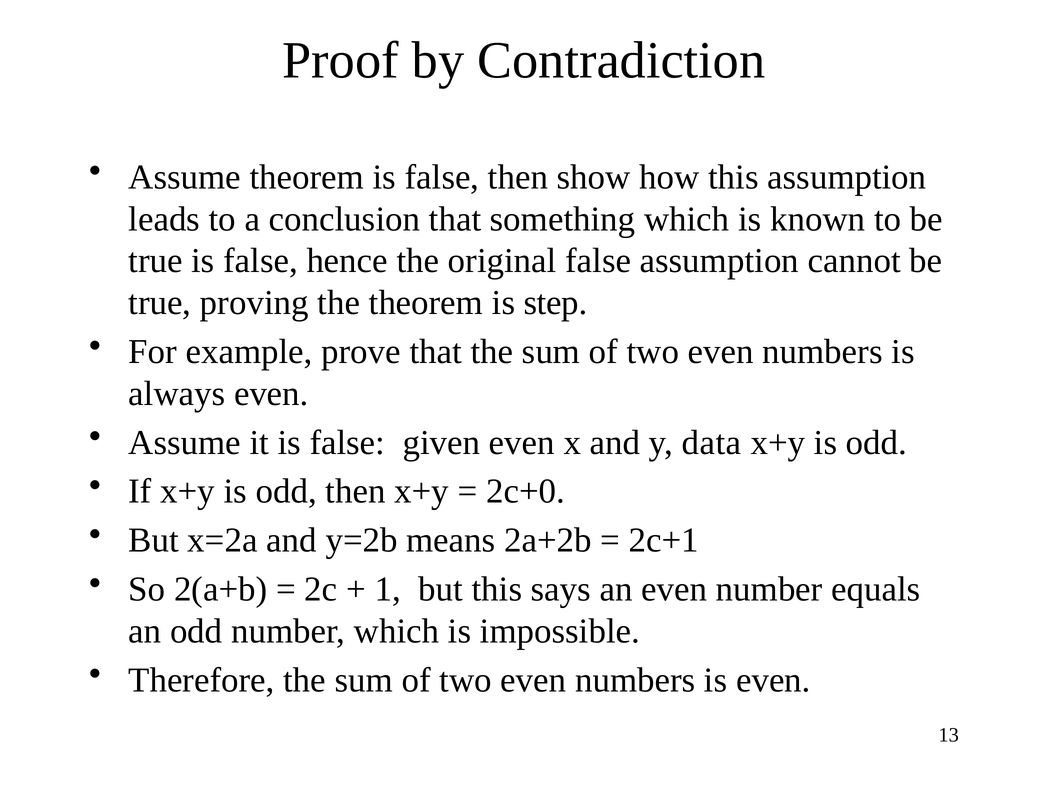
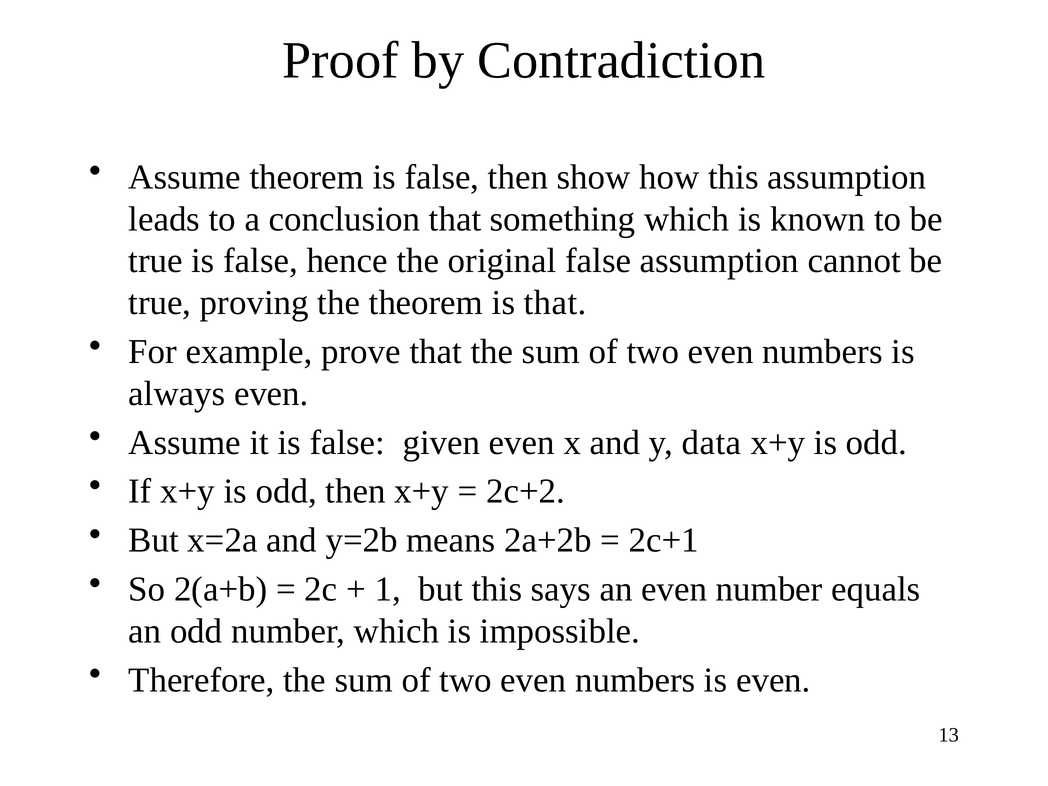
is step: step -> that (555, 303)
2c+0: 2c+0 -> 2c+2 (525, 491)
